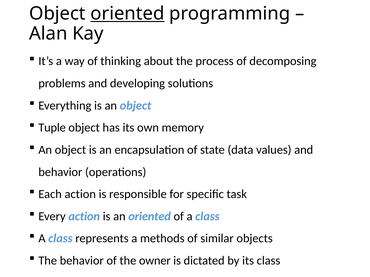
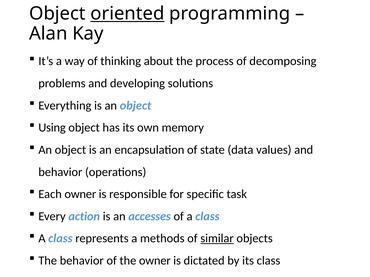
Tuple: Tuple -> Using (52, 128)
Each action: action -> owner (80, 194)
an oriented: oriented -> accesses (150, 217)
similar underline: none -> present (217, 239)
